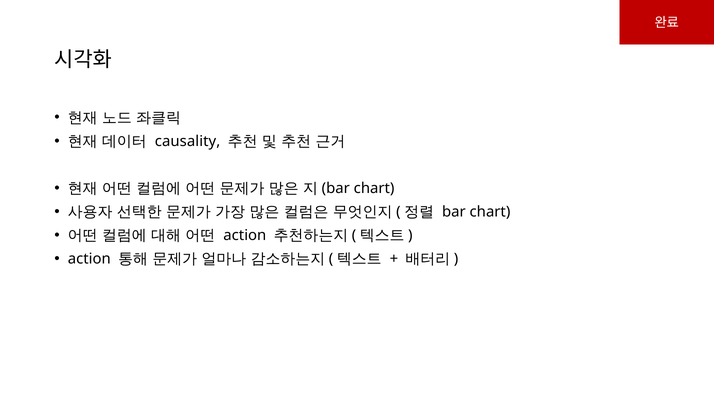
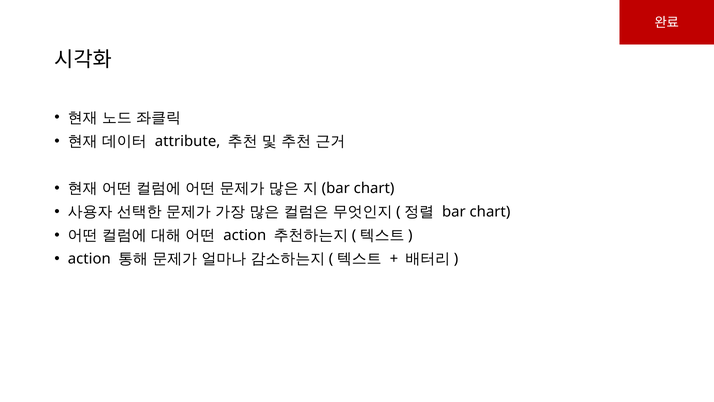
causality: causality -> attribute (188, 141)
